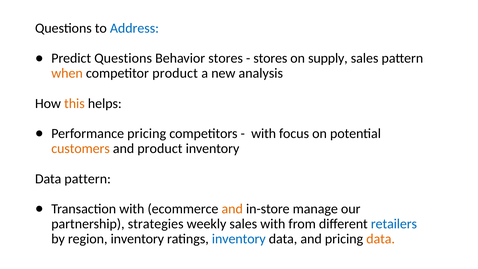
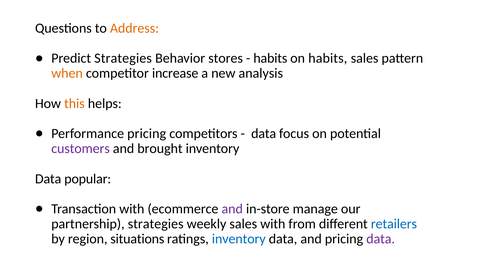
Address colour: blue -> orange (134, 28)
Predict Questions: Questions -> Strategies (123, 58)
stores: stores -> habits (270, 58)
on supply: supply -> habits (328, 58)
competitor product: product -> increase (175, 73)
with: with -> data (264, 134)
customers colour: orange -> purple (81, 149)
and product: product -> brought (160, 149)
Data pattern: pattern -> popular (88, 179)
and colour: orange -> purple (232, 209)
region inventory: inventory -> situations (137, 239)
data colour: orange -> purple (381, 239)
